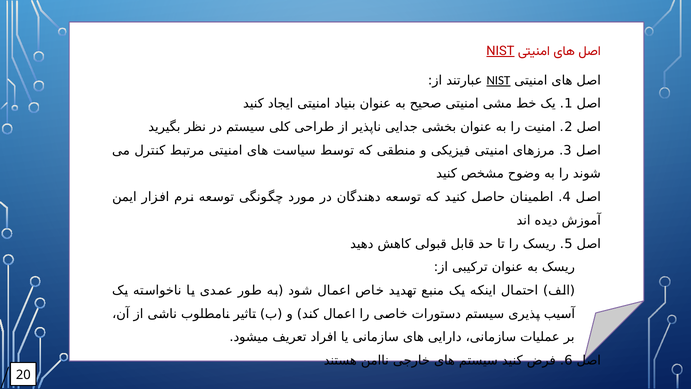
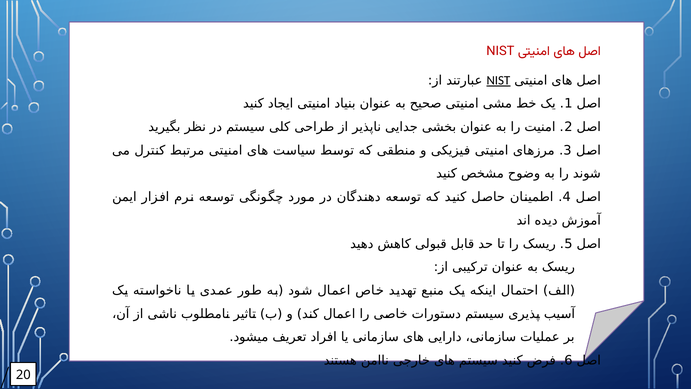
NIST underline: present -> none (500, 51)
